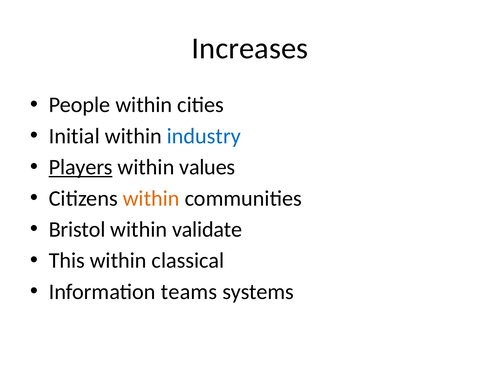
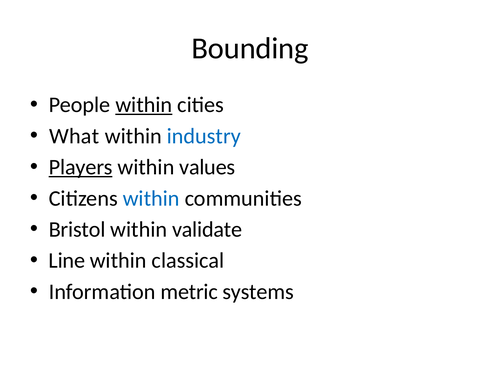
Increases: Increases -> Bounding (250, 48)
within underline: none -> present (144, 105)
Initial: Initial -> What (74, 136)
within colour: orange -> blue (151, 198)
This: This -> Line (67, 261)
teams: teams -> metric (189, 292)
